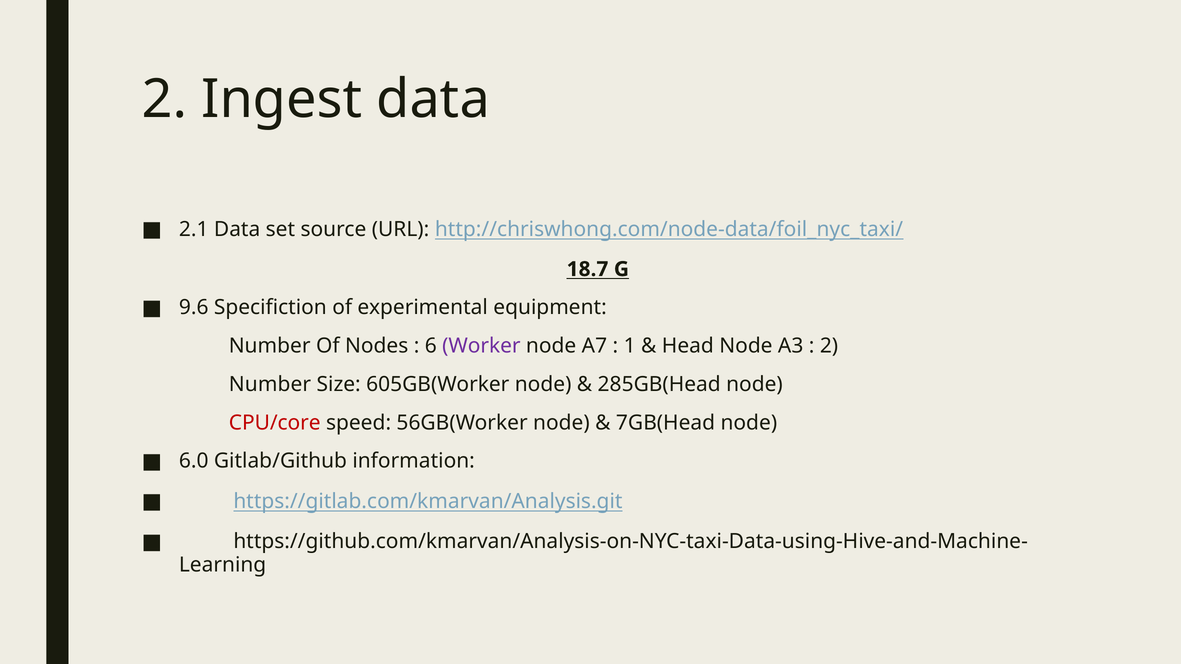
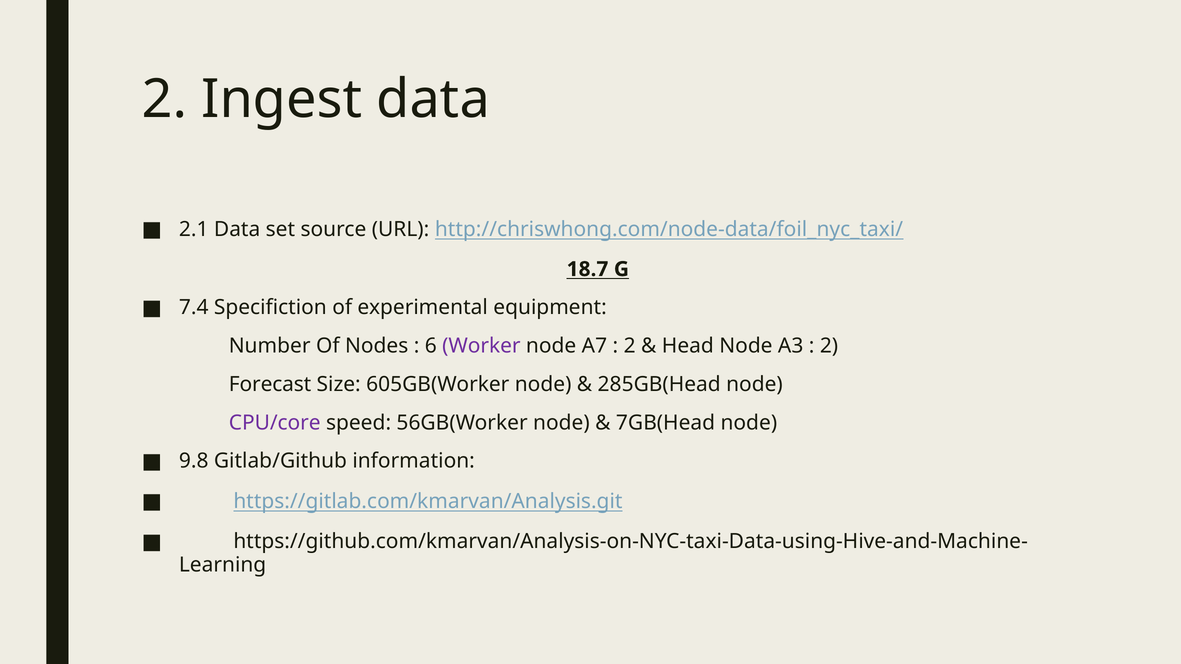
9.6: 9.6 -> 7.4 (194, 308)
1: 1 -> 2 (630, 346)
Number: Number -> Forecast (270, 384)
CPU/core colour: red -> purple (275, 423)
6.0: 6.0 -> 9.8 (194, 461)
